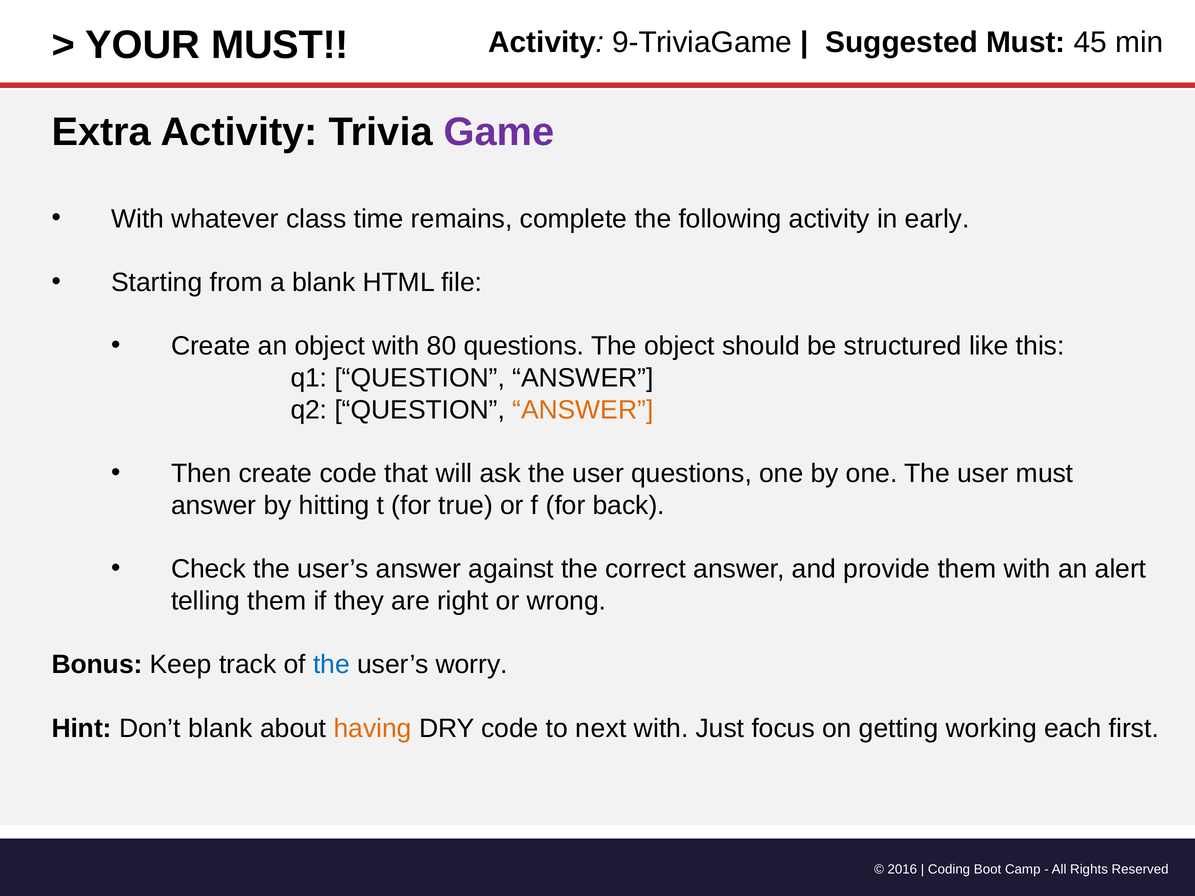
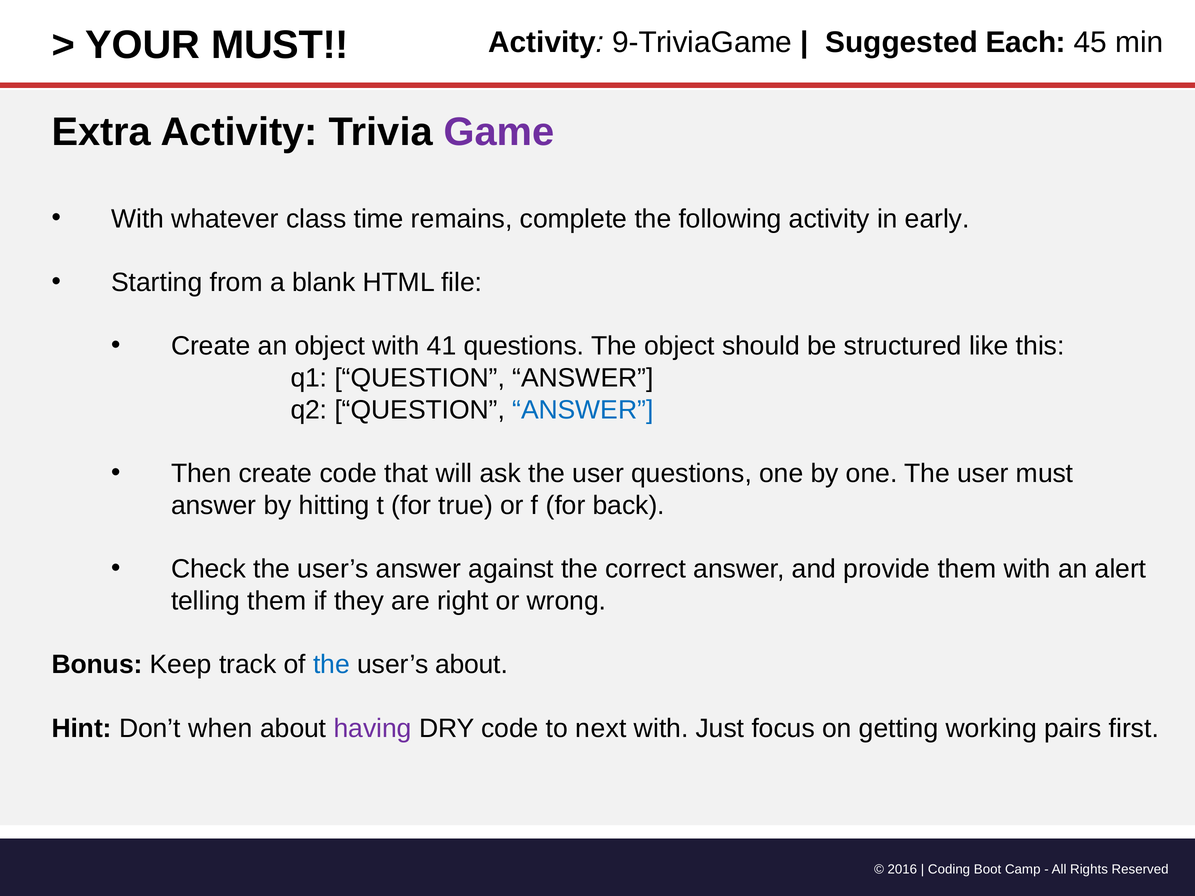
Suggested Must: Must -> Each (1026, 42)
80: 80 -> 41 (442, 346)
ANSWER colour: orange -> blue (583, 410)
user’s worry: worry -> about (472, 665)
Don’t blank: blank -> when (220, 728)
having colour: orange -> purple (373, 728)
each: each -> pairs (1073, 728)
